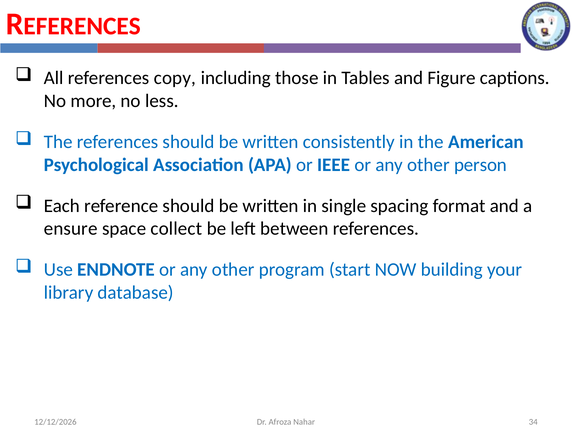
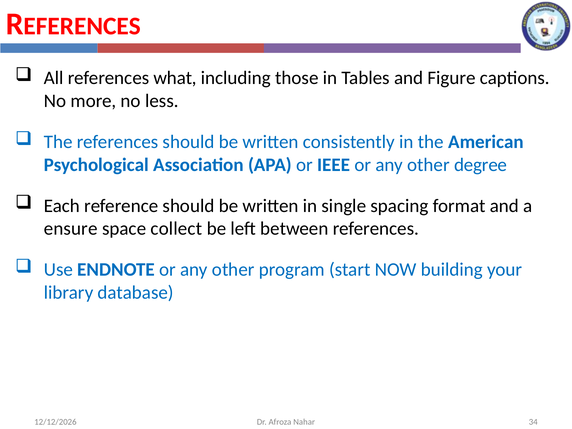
copy: copy -> what (175, 78)
person: person -> degree (481, 165)
